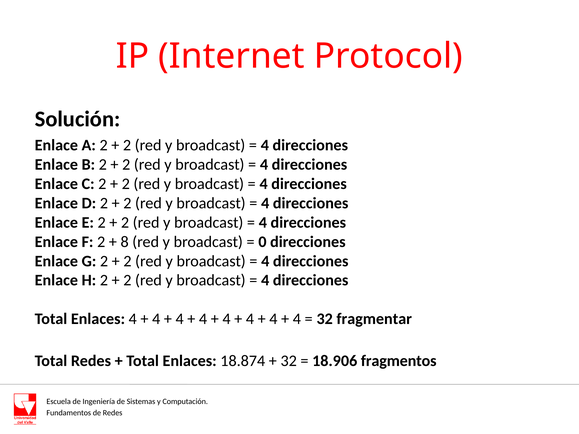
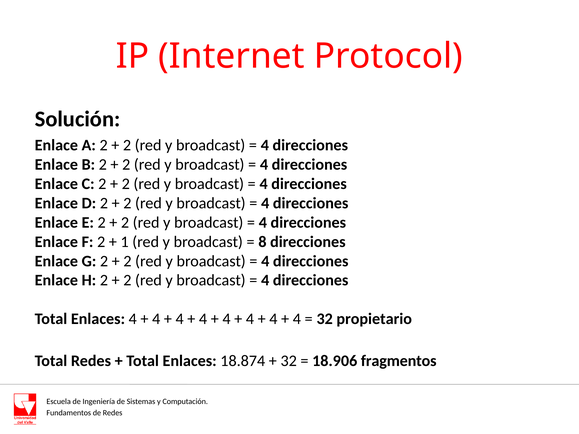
8: 8 -> 1 (125, 242)
0: 0 -> 8 (262, 242)
fragmentar: fragmentar -> propietario (374, 319)
